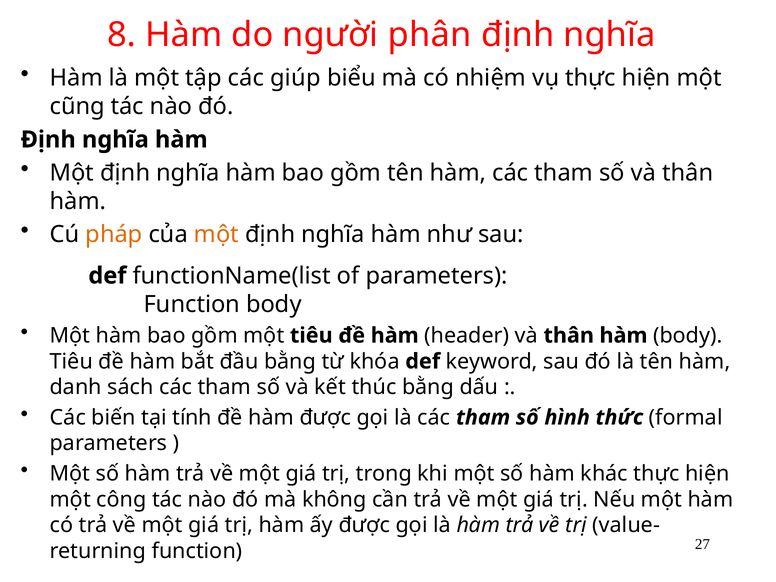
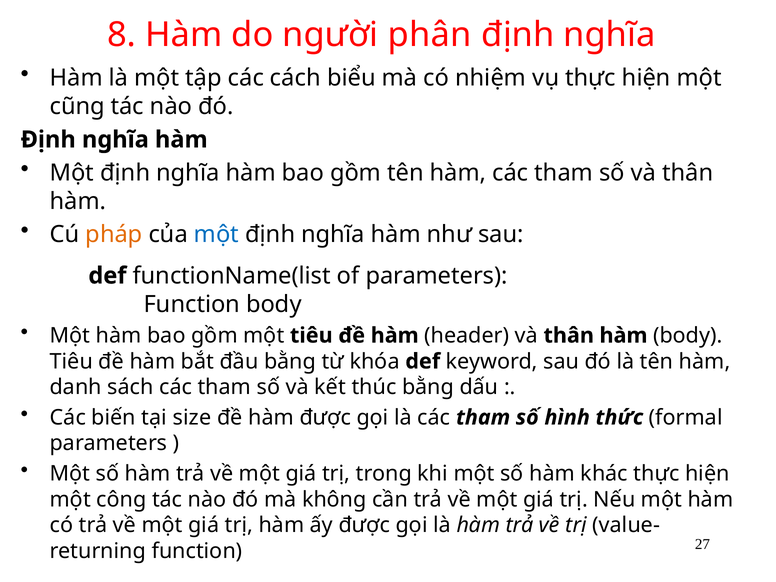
giúp: giúp -> cách (295, 78)
một colour: orange -> blue (216, 234)
tính: tính -> size (192, 417)
